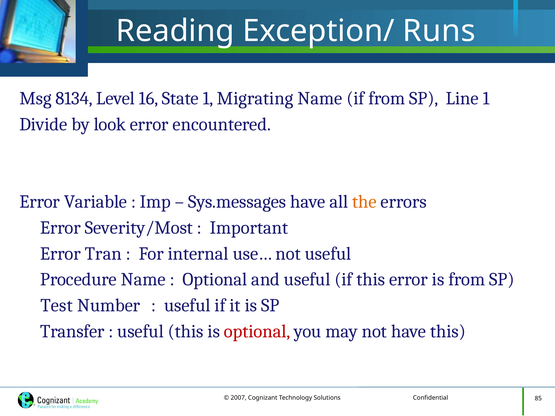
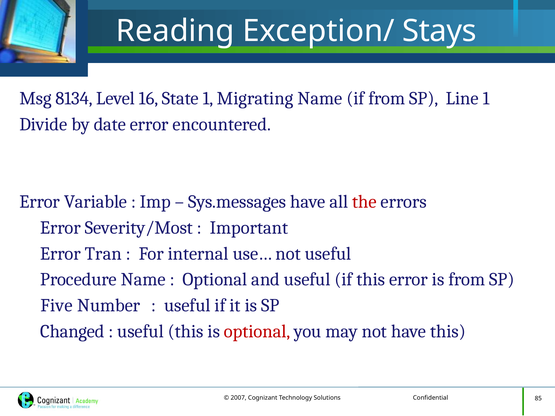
Runs: Runs -> Stays (439, 31)
look: look -> date (110, 124)
the colour: orange -> red (364, 202)
Test: Test -> Five (57, 306)
Transfer: Transfer -> Changed (72, 331)
